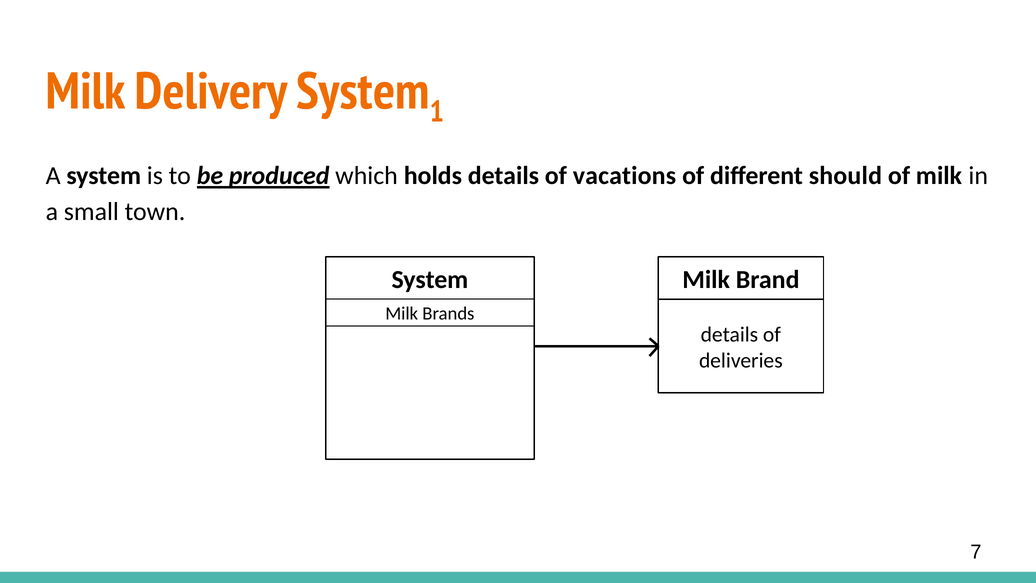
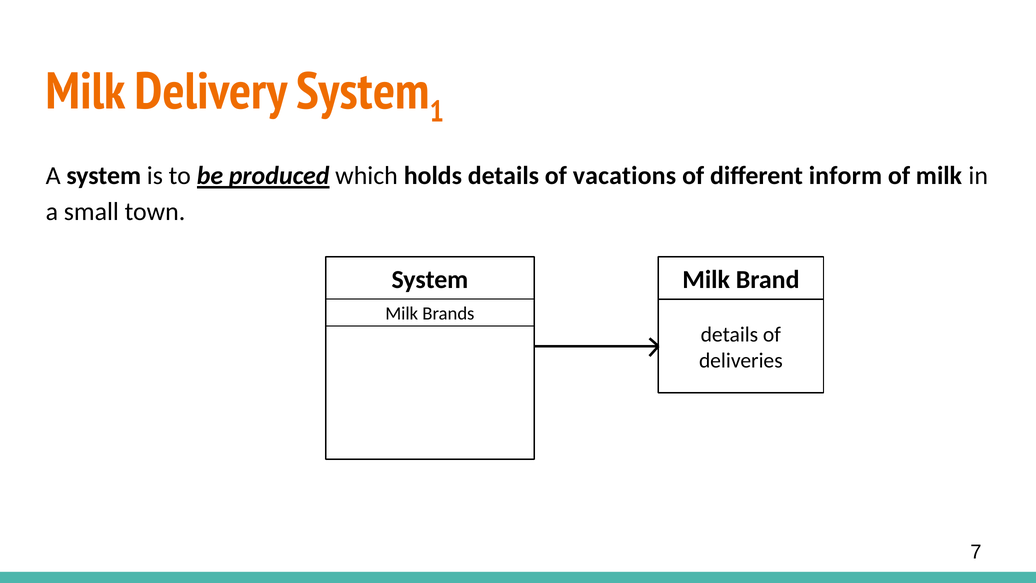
should: should -> inform (845, 176)
